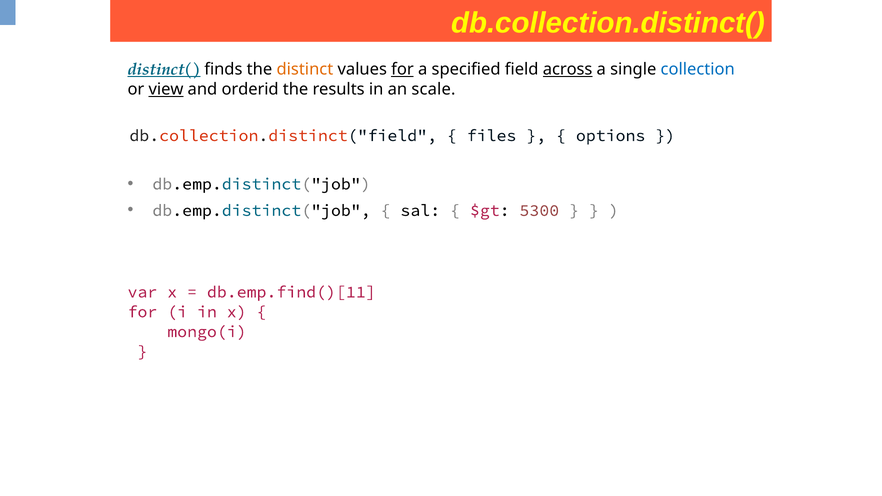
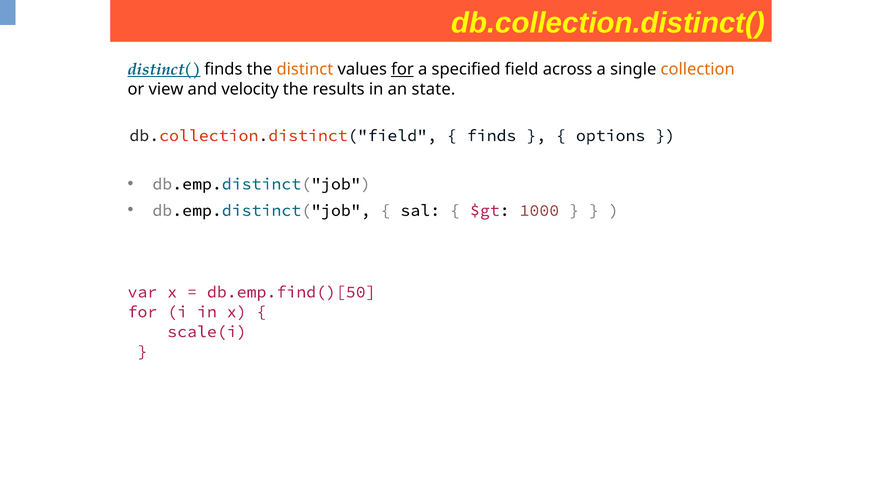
across underline: present -> none (568, 69)
collection colour: blue -> orange (698, 69)
view underline: present -> none (166, 89)
orderid: orderid -> velocity (250, 89)
scale: scale -> state (433, 89)
files: files -> finds (492, 136)
5300: 5300 -> 1000 (539, 210)
db.emp.find()[11: db.emp.find()[11 -> db.emp.find()[50 (291, 292)
mongo(i: mongo(i -> scale(i (207, 332)
